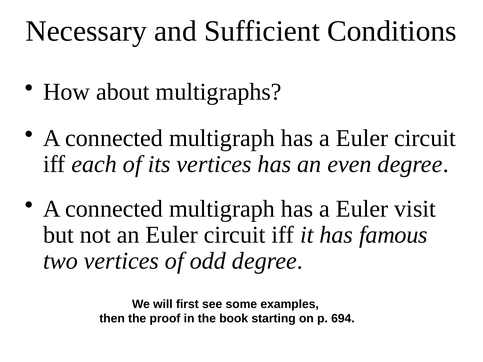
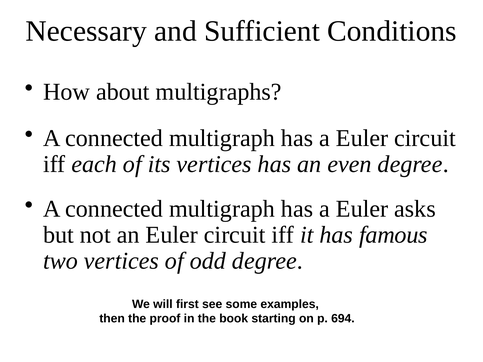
visit: visit -> asks (415, 209)
